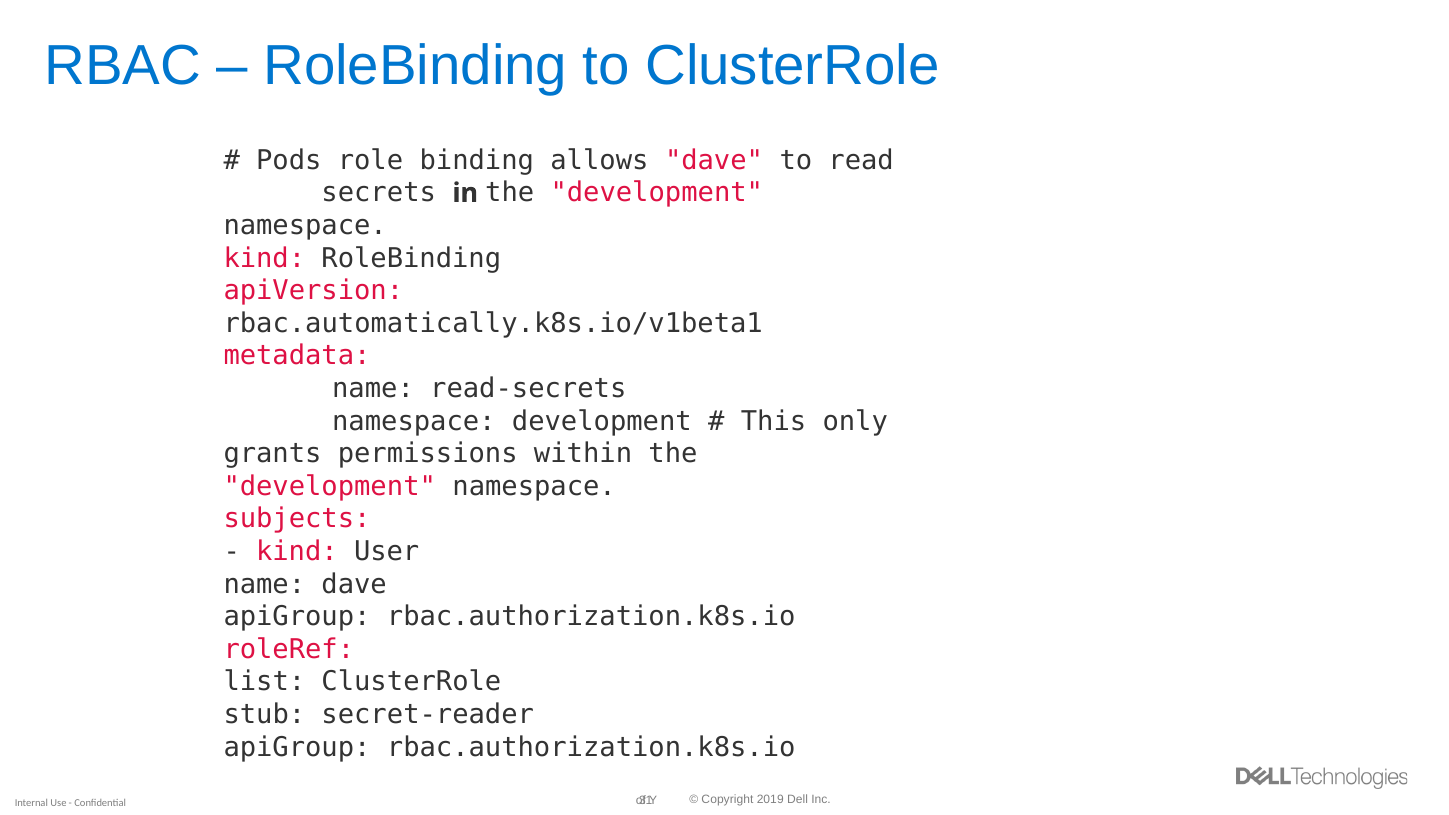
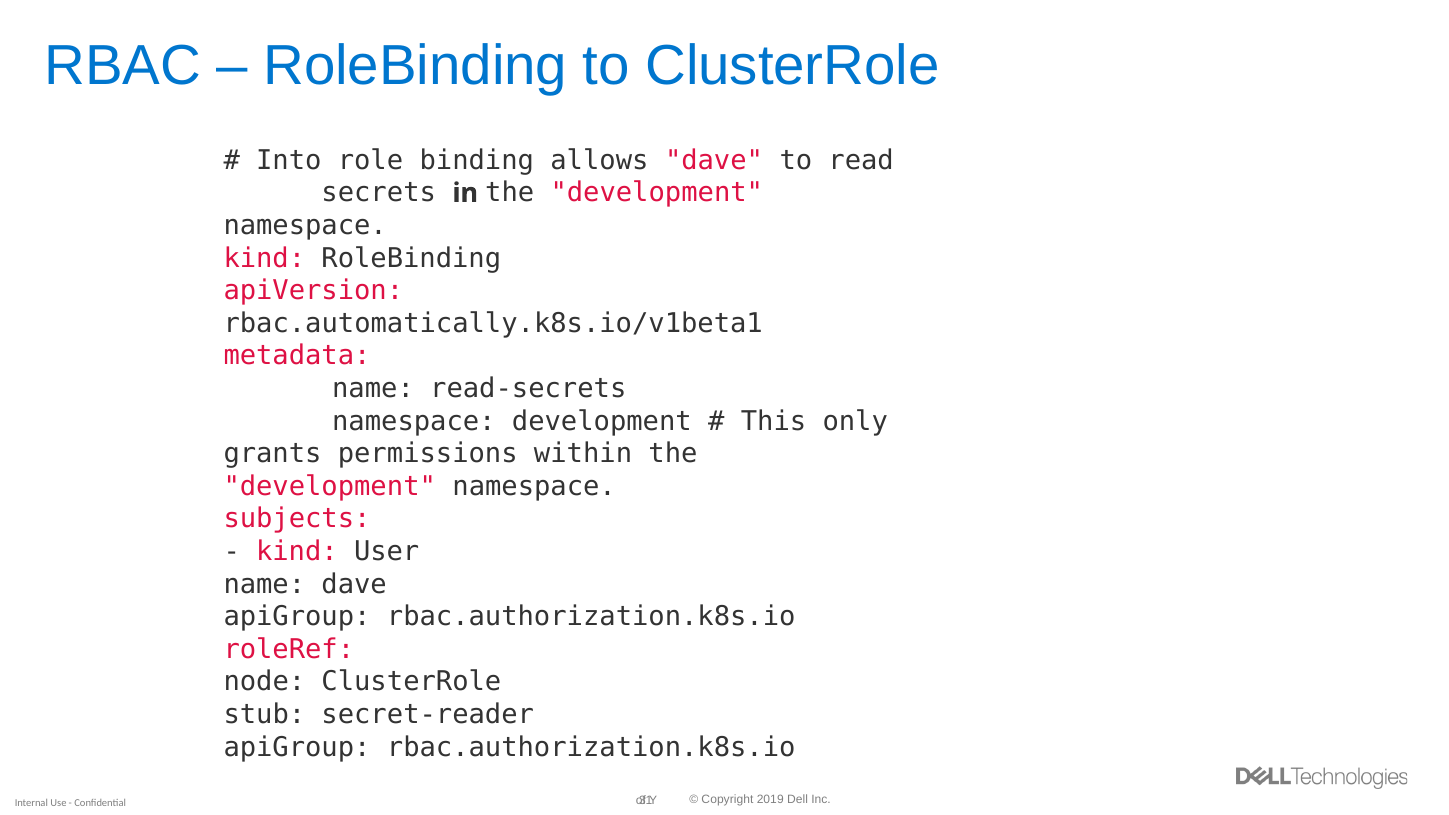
Pods: Pods -> Into (289, 160)
list: list -> node (264, 682)
